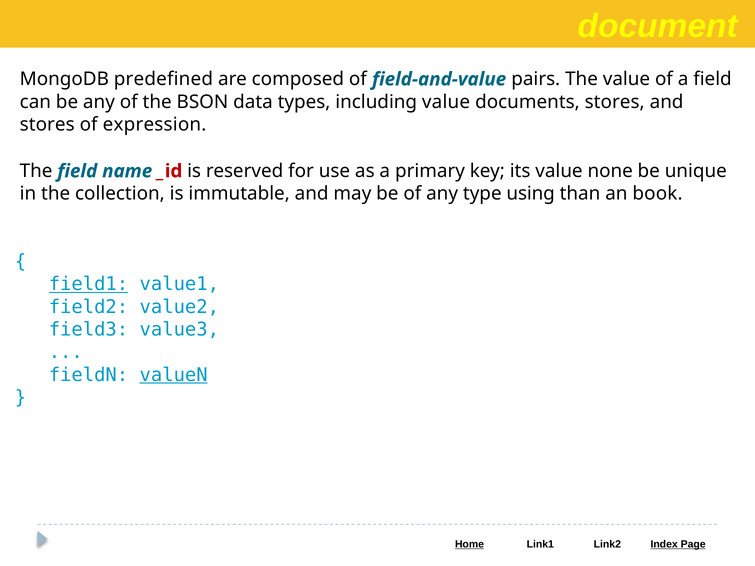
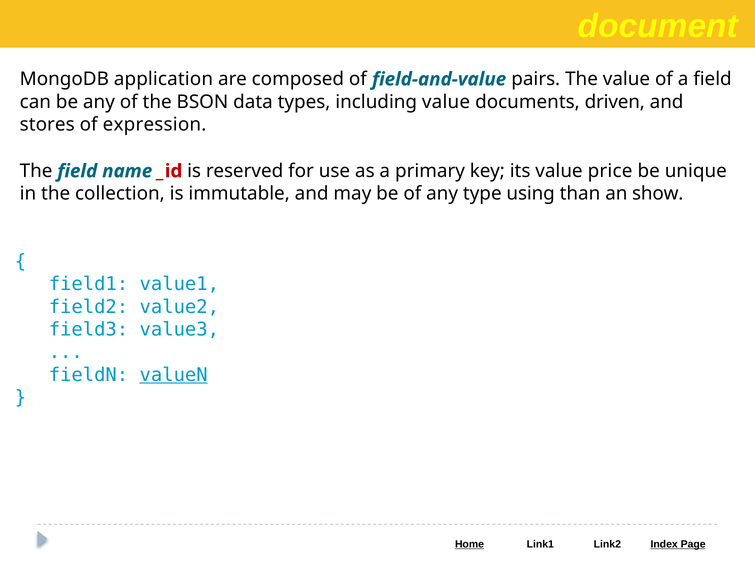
predefined: predefined -> application (163, 79)
documents stores: stores -> driven (615, 102)
none: none -> price (610, 171)
book: book -> show (658, 194)
field1 underline: present -> none (88, 284)
